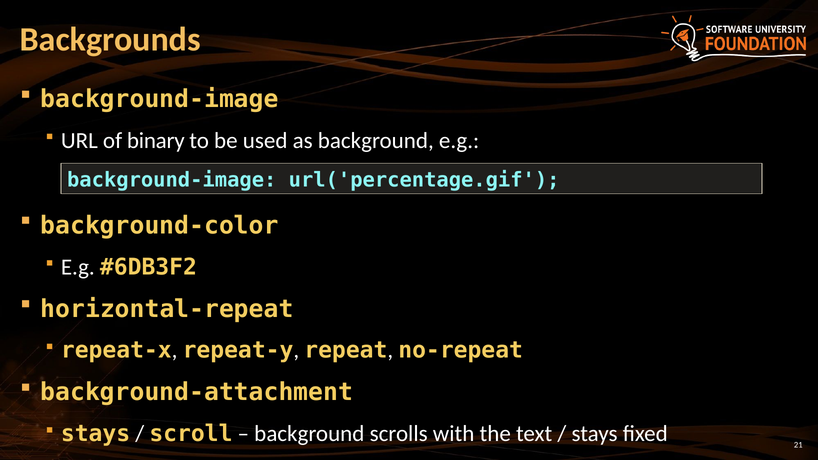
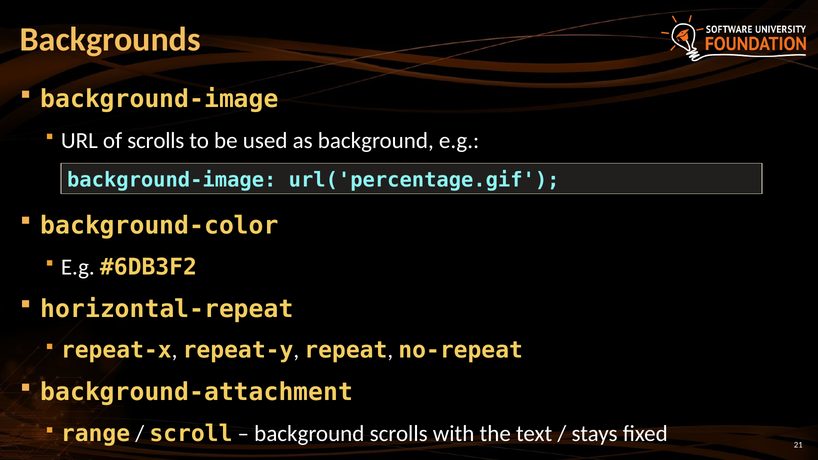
of binary: binary -> scrolls (156, 141)
stays: stays -> range (96, 434)
